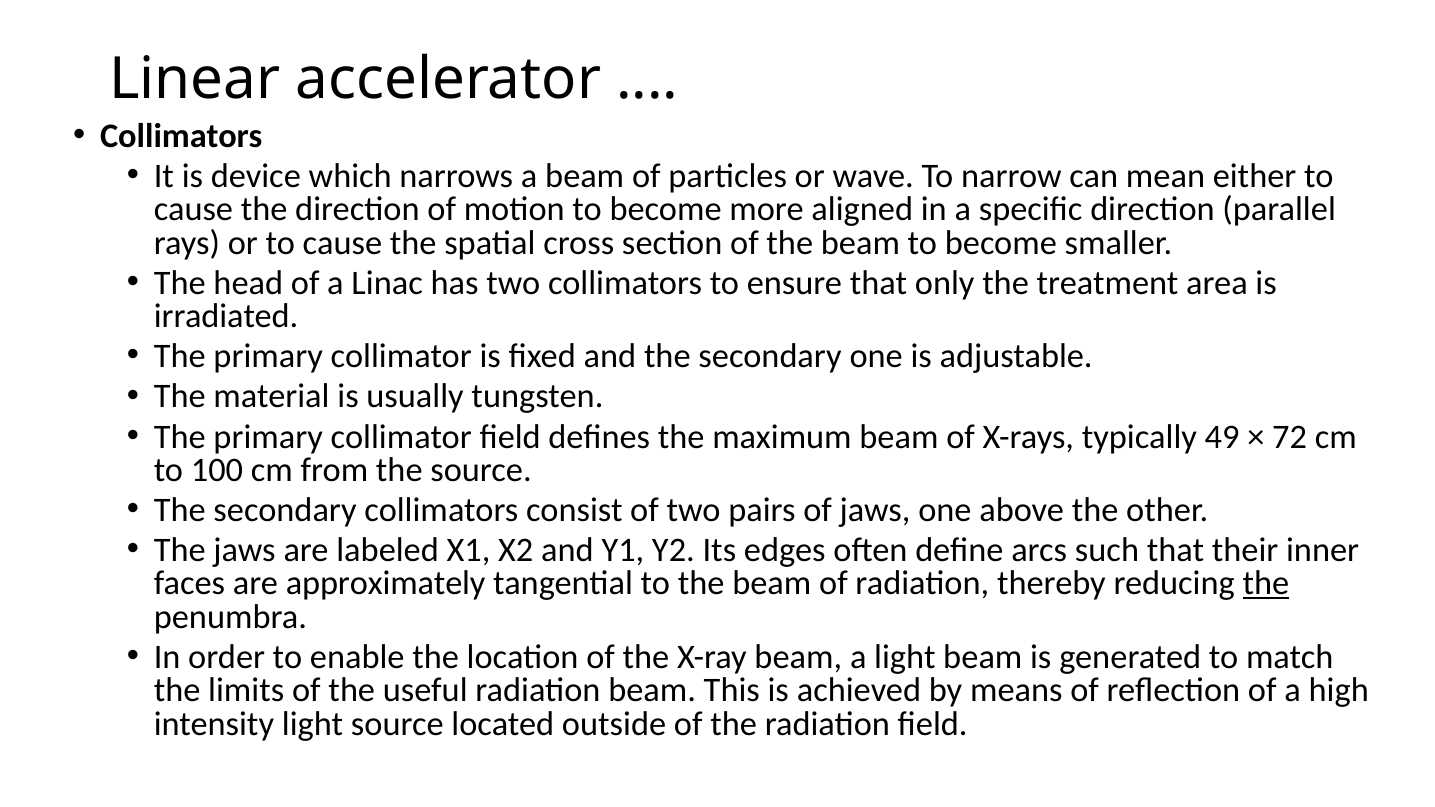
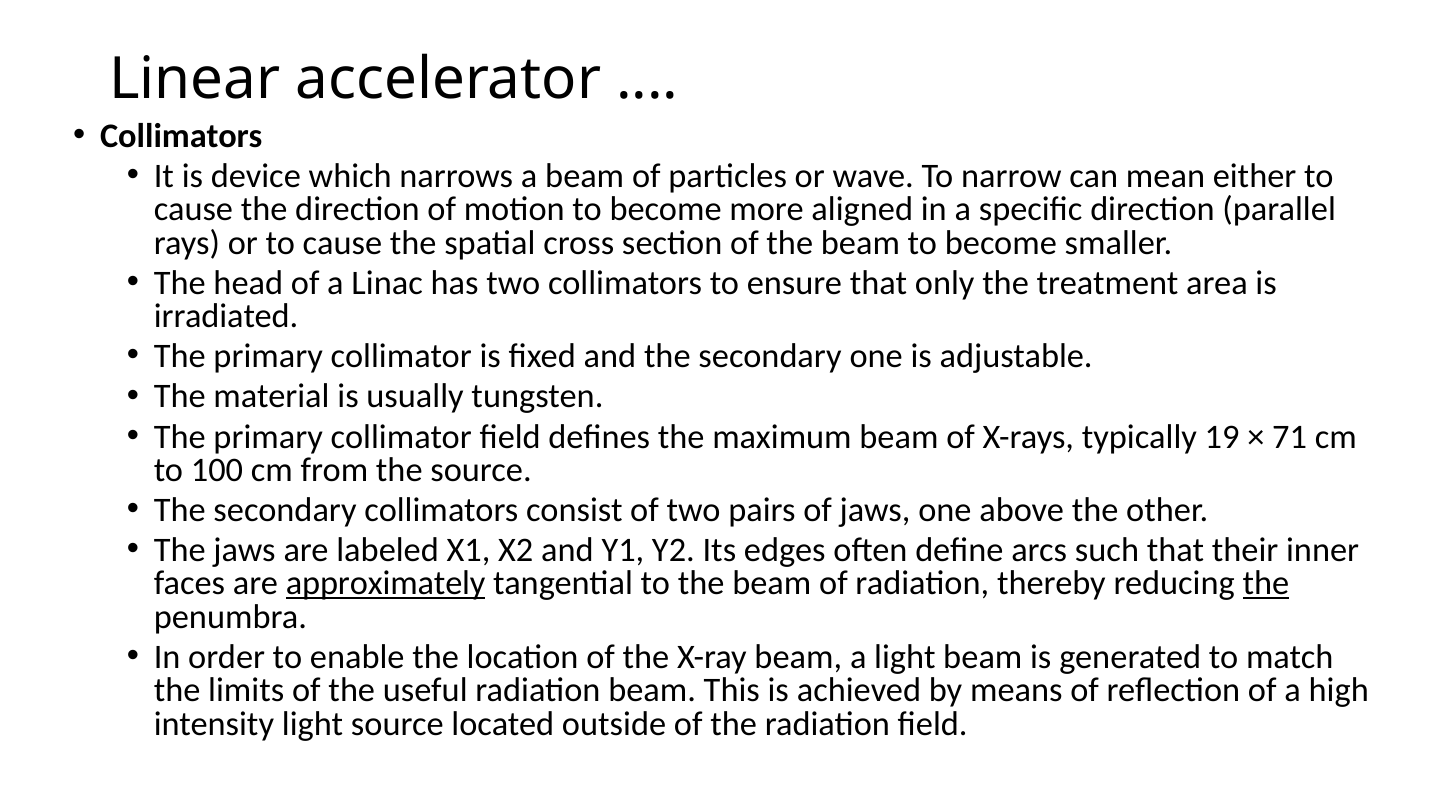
49: 49 -> 19 (1222, 437)
72: 72 -> 71 (1290, 437)
approximately underline: none -> present (386, 584)
